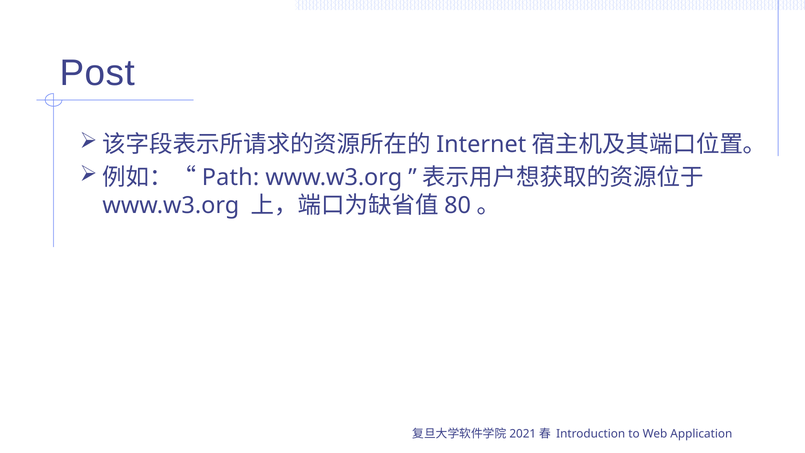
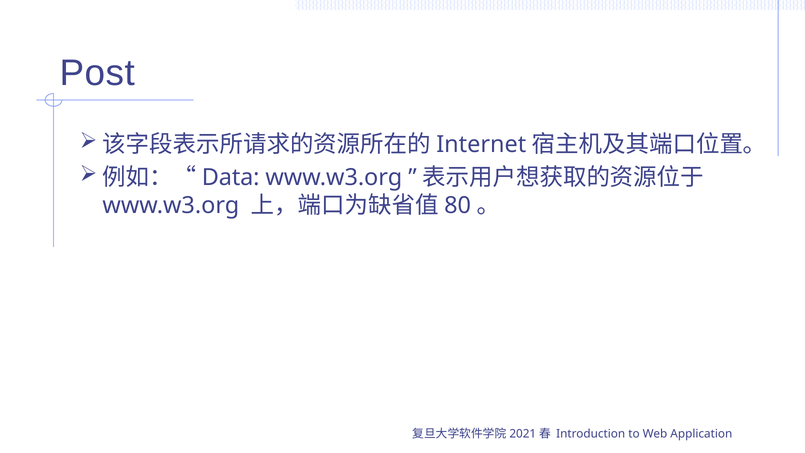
Path: Path -> Data (231, 177)
